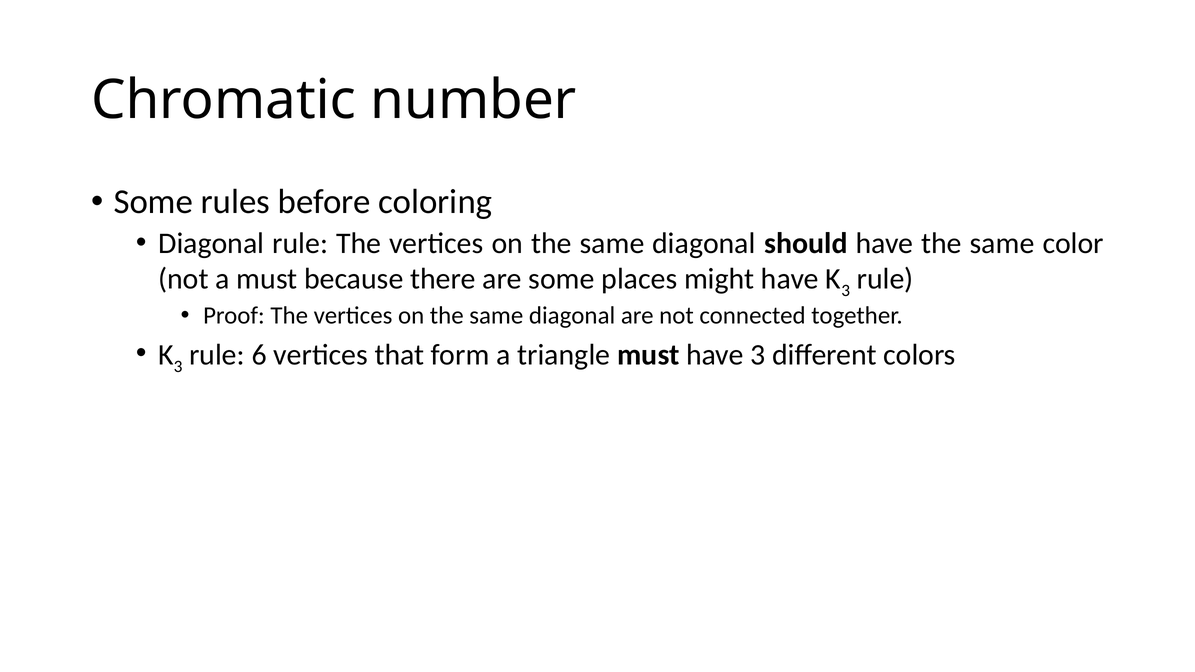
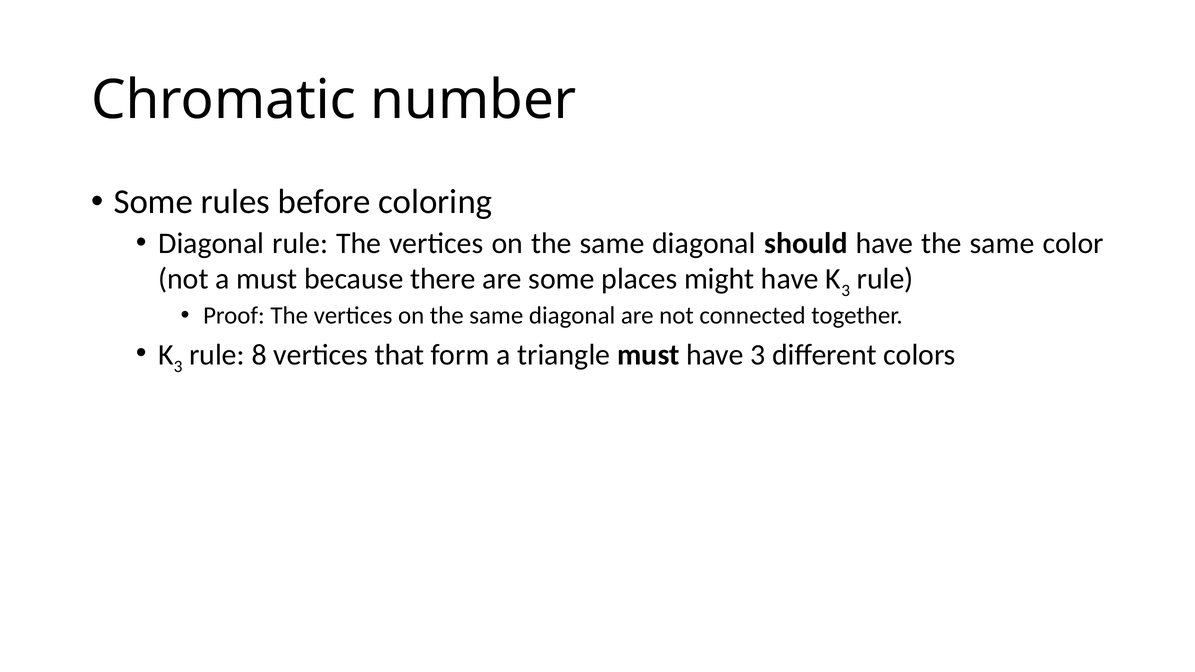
6: 6 -> 8 (259, 355)
